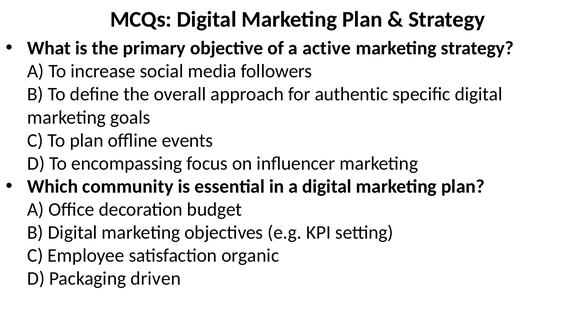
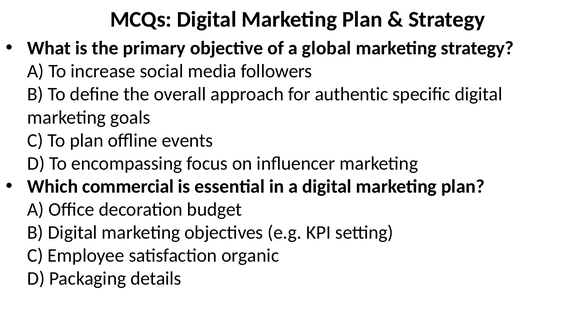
active: active -> global (327, 48)
community: community -> commercial (128, 186)
driven: driven -> details (156, 279)
